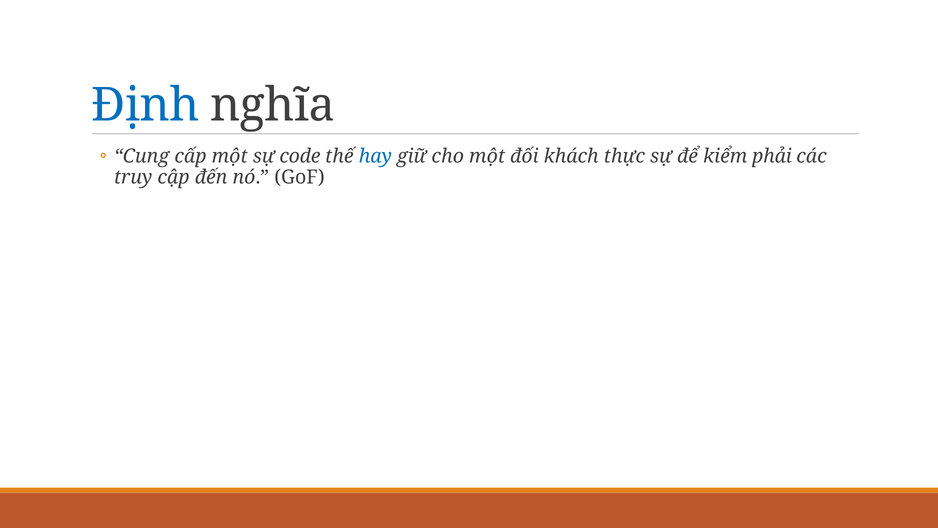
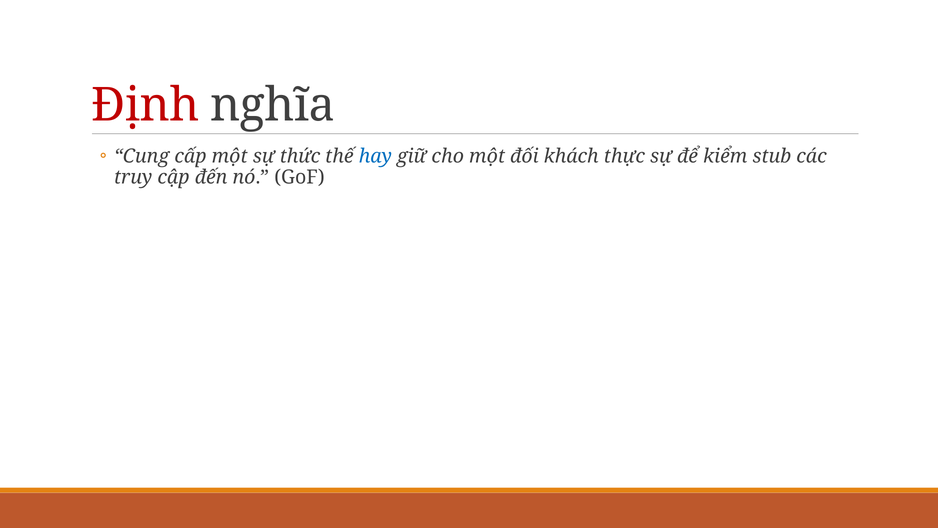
Định colour: blue -> red (145, 105)
code: code -> thức (300, 156)
phải: phải -> stub (772, 156)
